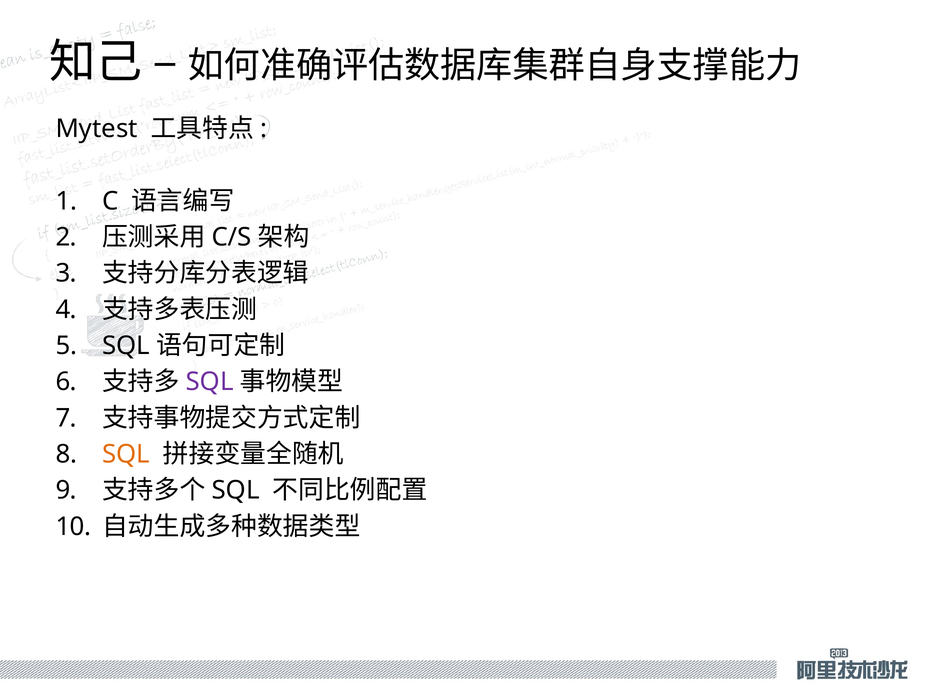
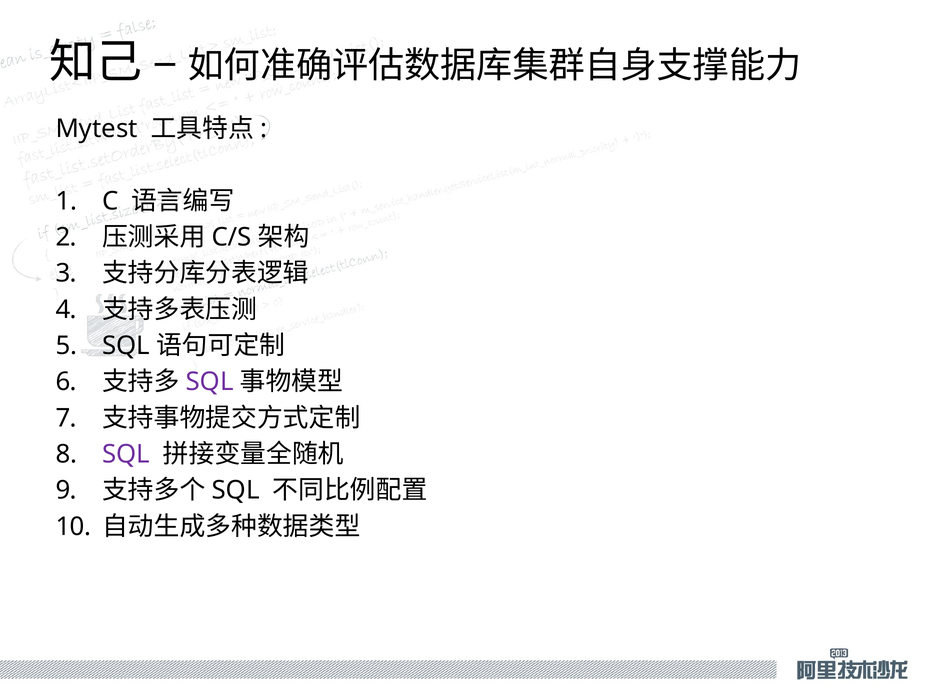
SQL colour: orange -> purple (126, 454)
